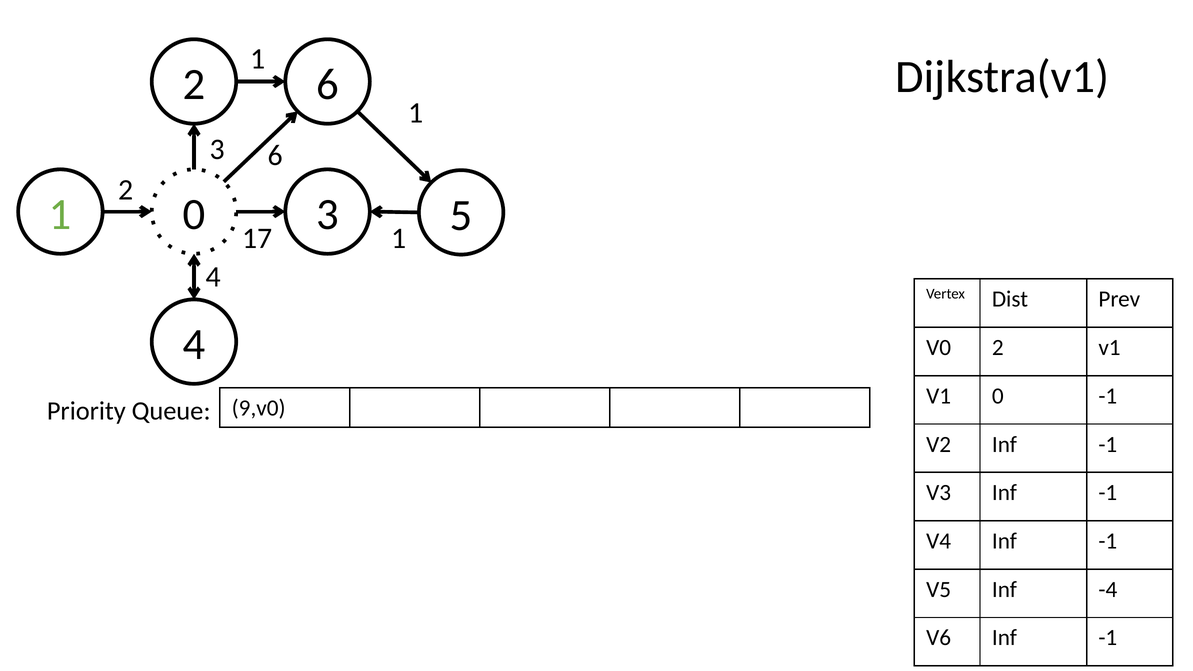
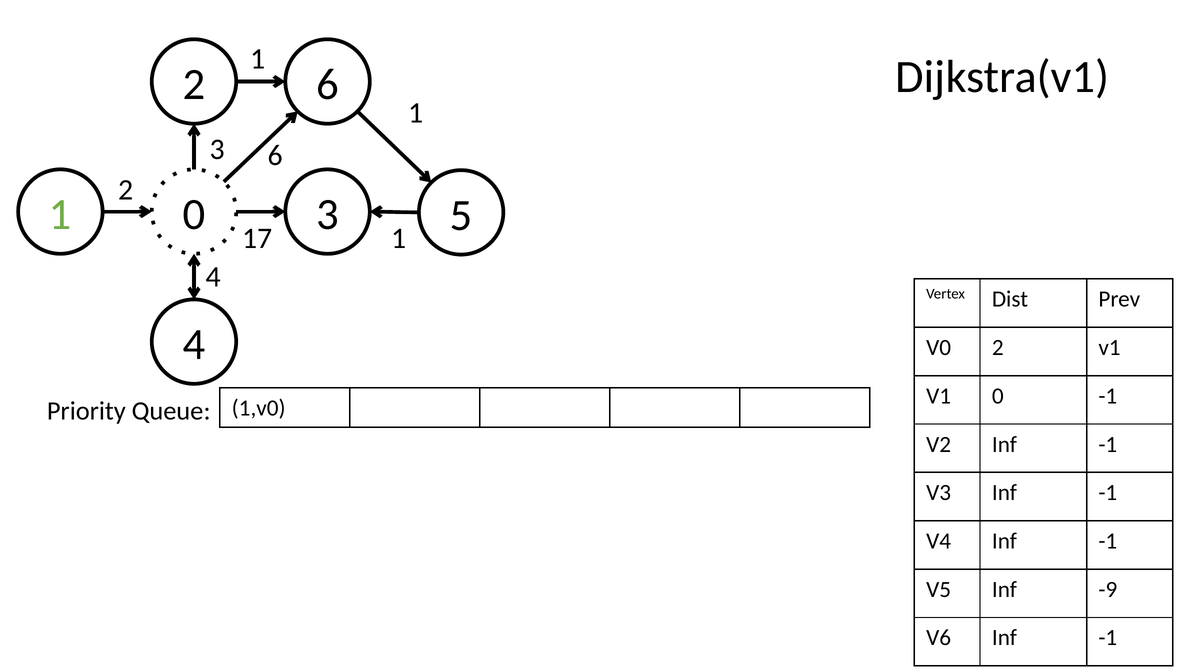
9,v0: 9,v0 -> 1,v0 (259, 408)
-4: -4 -> -9 (1108, 590)
